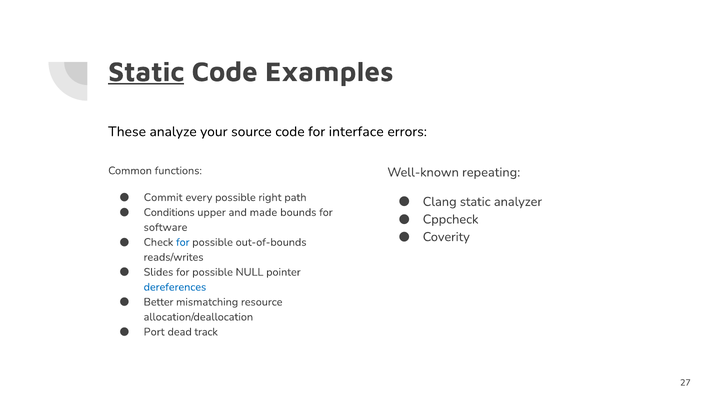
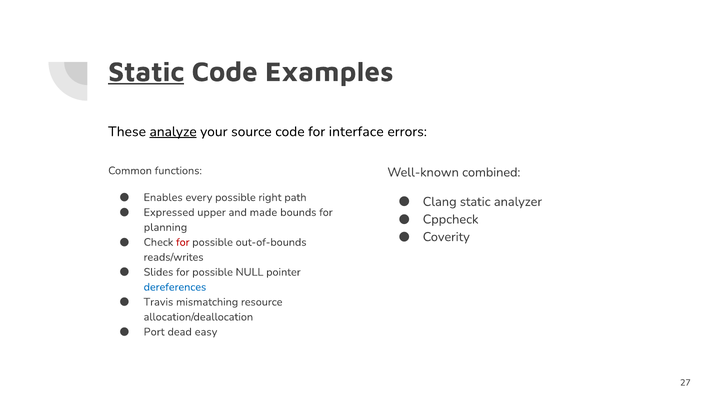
analyze underline: none -> present (173, 132)
repeating: repeating -> combined (491, 172)
Commit: Commit -> Enables (163, 197)
Conditions: Conditions -> Expressed (169, 212)
software: software -> planning (165, 227)
for colour: blue -> red (183, 242)
Better: Better -> Travis (158, 302)
track: track -> easy (206, 332)
